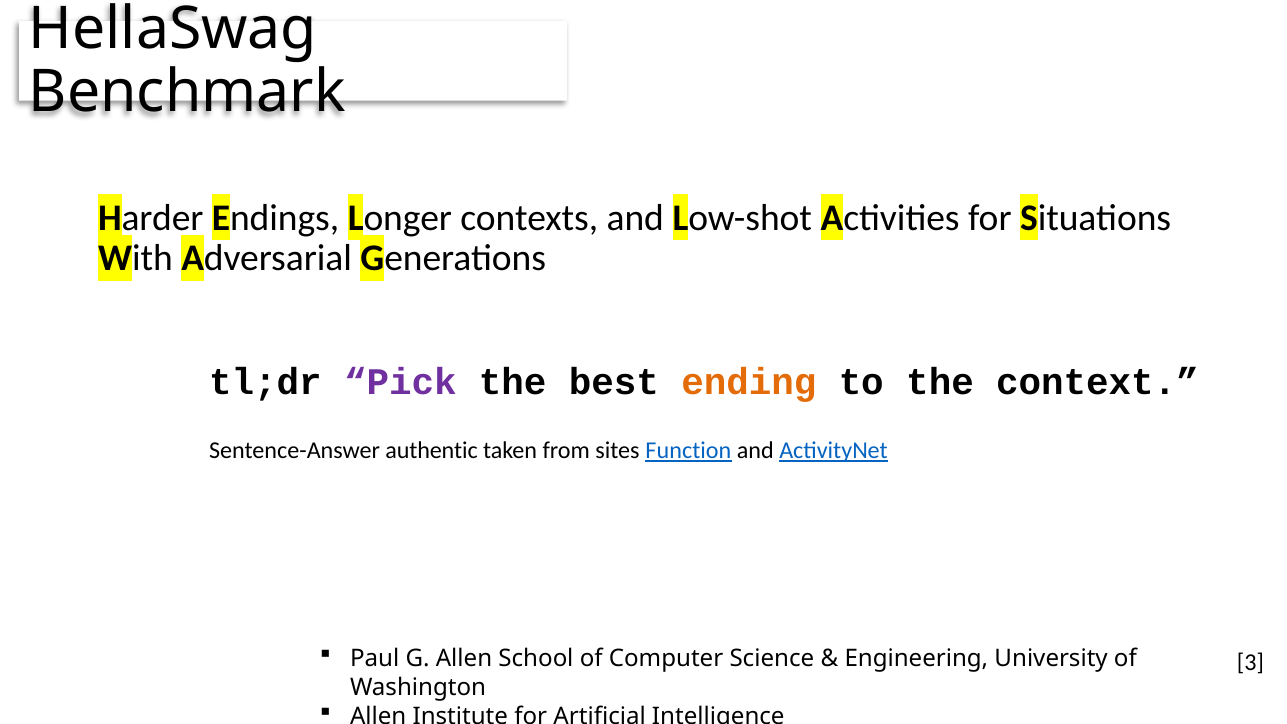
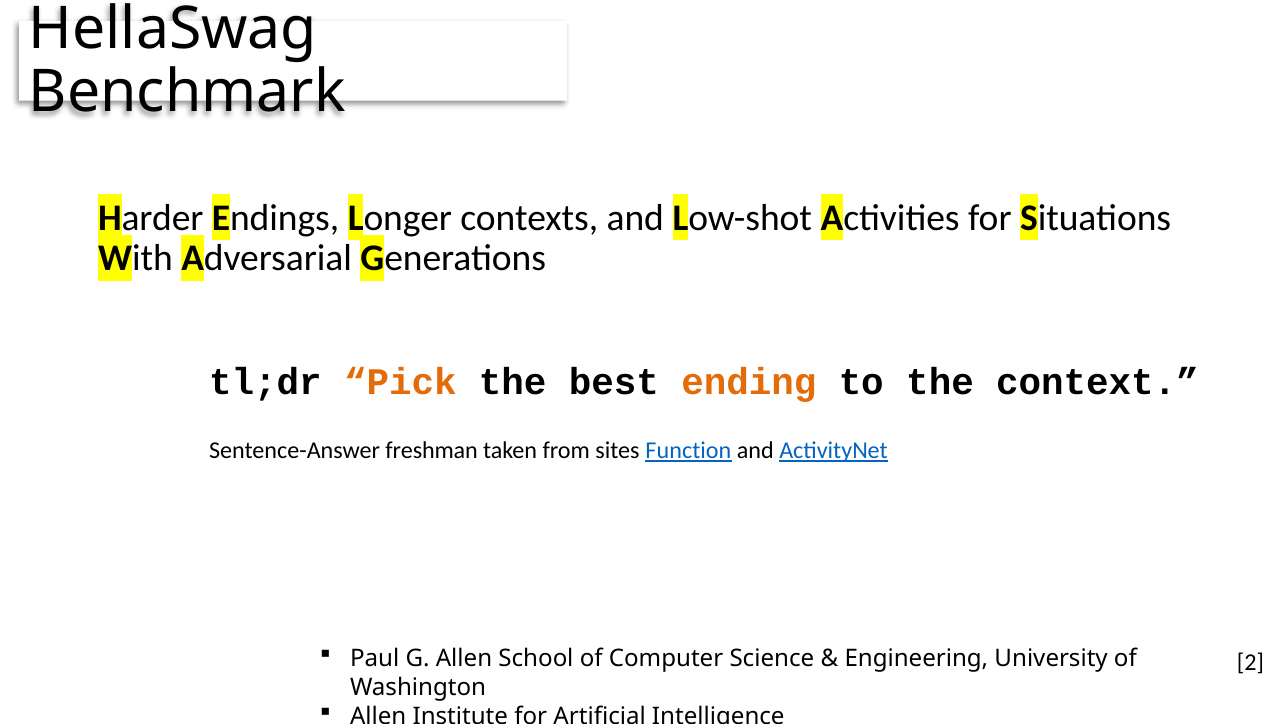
Pick colour: purple -> orange (400, 382)
authentic: authentic -> freshman (432, 450)
3: 3 -> 2 (1250, 663)
